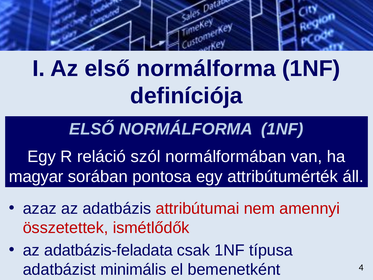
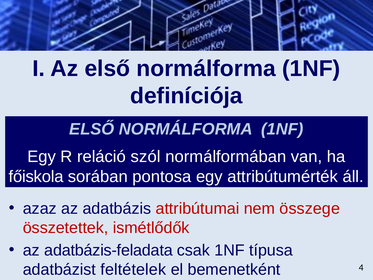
magyar: magyar -> főiskola (36, 176)
amennyi: amennyi -> összege (310, 208)
minimális: minimális -> feltételek (133, 269)
